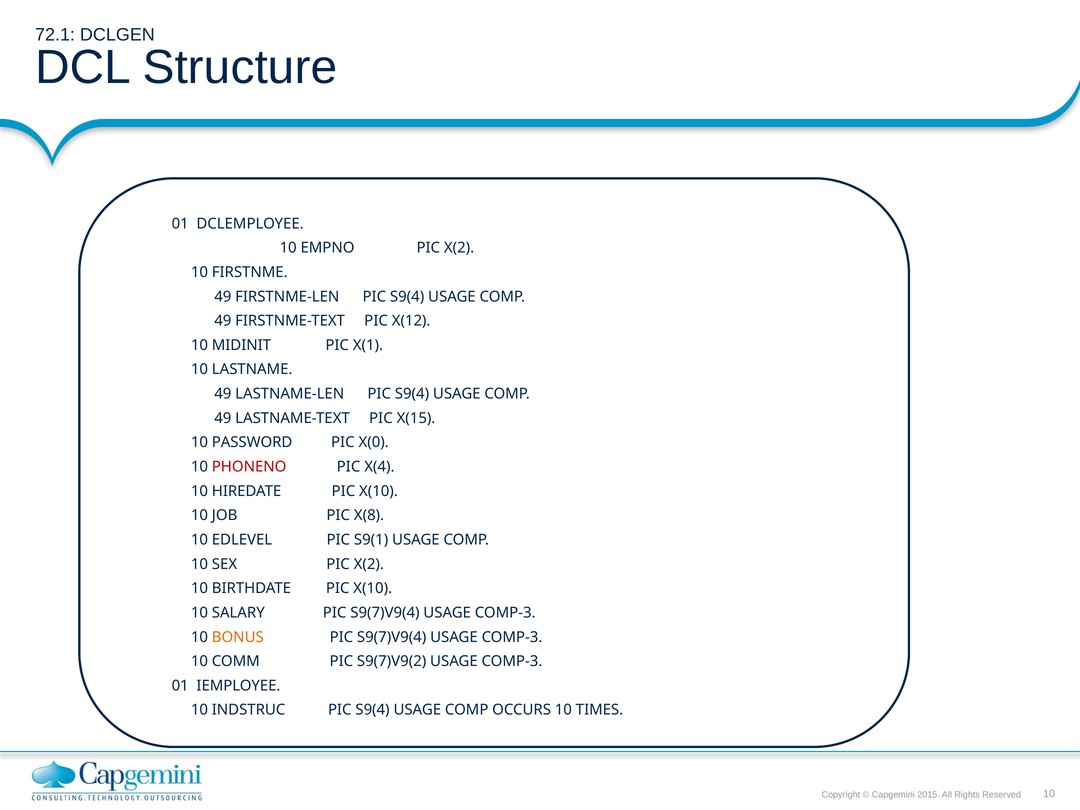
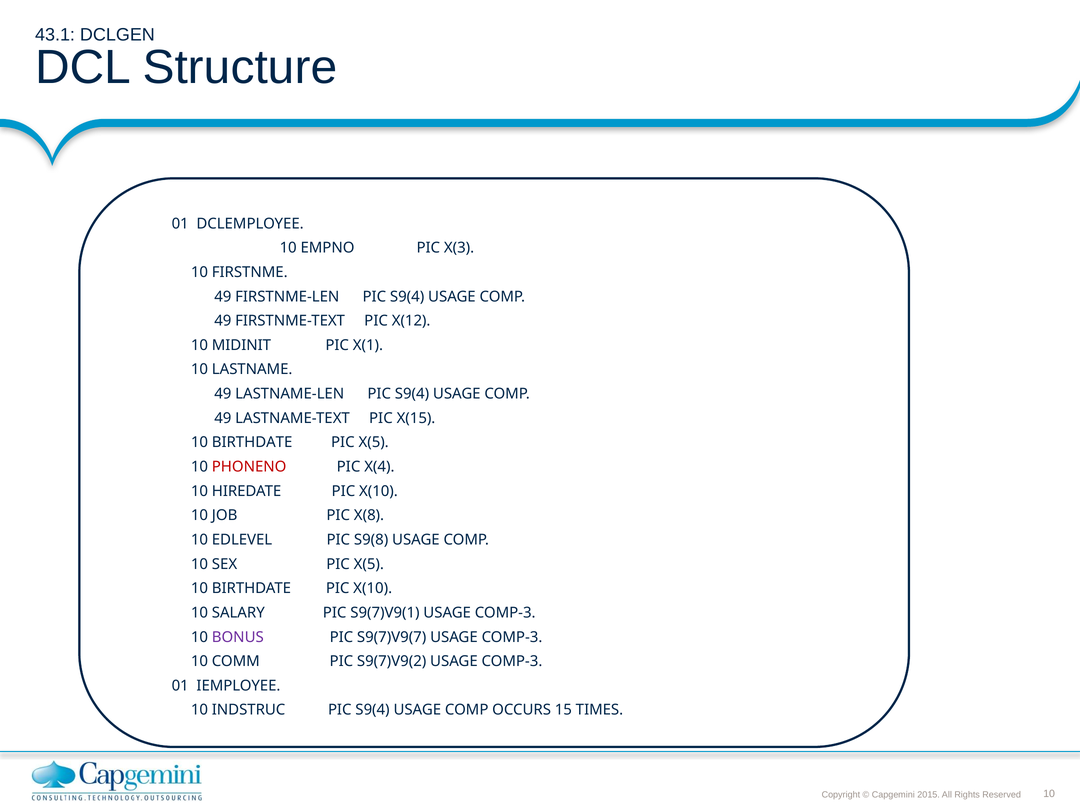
72.1: 72.1 -> 43.1 (55, 35)
EMPNO PIC X(2: X(2 -> X(3 (459, 248)
PASSWORD: PASSWORD -> BIRTHDATE (252, 442)
X(0: X(0 -> X(5 (374, 442)
S9(1: S9(1 -> S9(8 (371, 540)
SEX PIC X(2: X(2 -> X(5 (369, 564)
SALARY PIC S9(7)V9(4: S9(7)V9(4 -> S9(7)V9(1 (385, 613)
BONUS colour: orange -> purple (238, 637)
S9(7)V9(4: S9(7)V9(4 -> S9(7)V9(7 (392, 637)
OCCURS 10: 10 -> 15 (563, 710)
